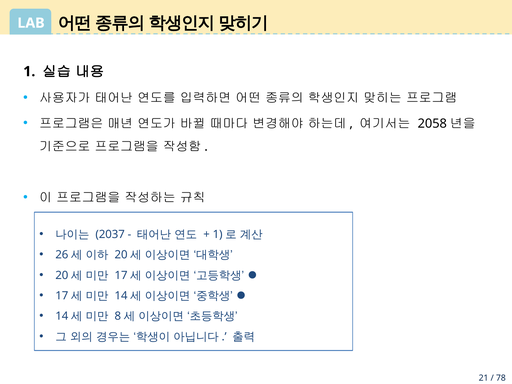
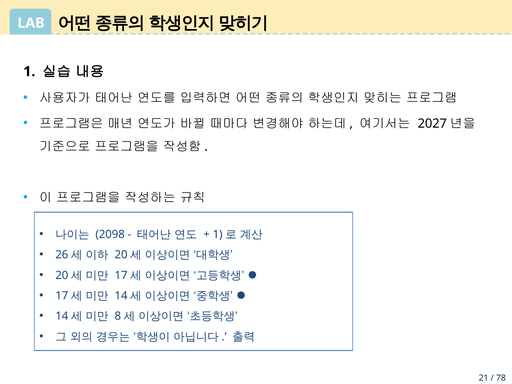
2058: 2058 -> 2027 (432, 123)
2037: 2037 -> 2098 (110, 234)
